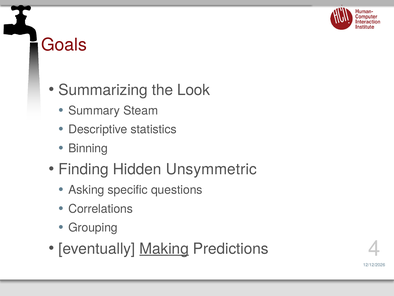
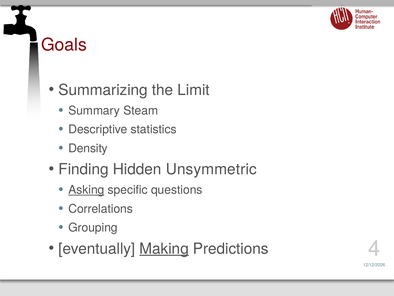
Look: Look -> Limit (194, 90)
Binning: Binning -> Density (88, 148)
Asking underline: none -> present (86, 190)
